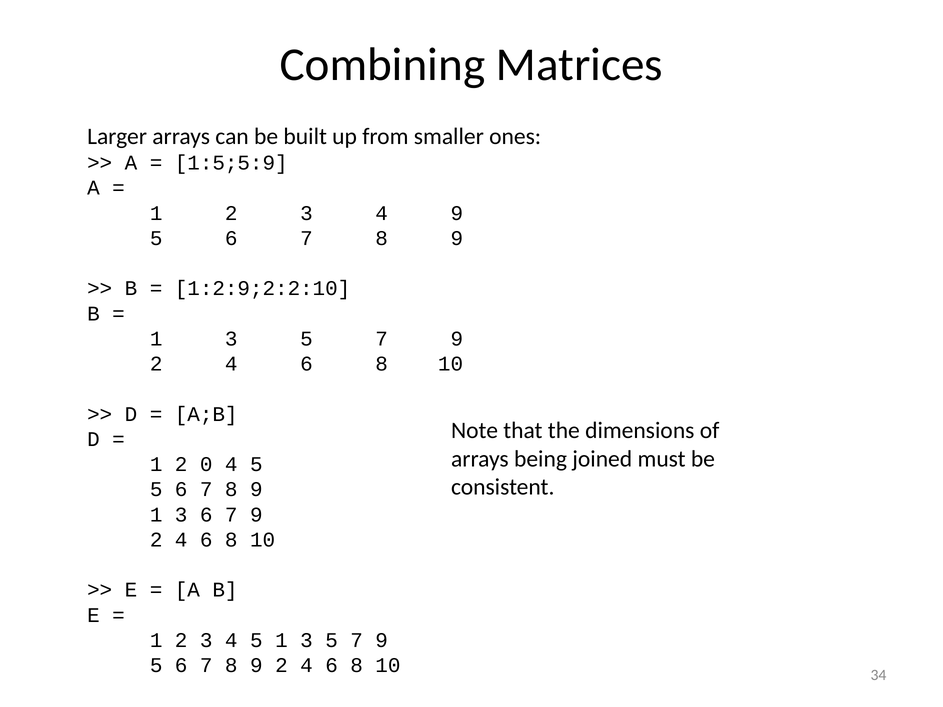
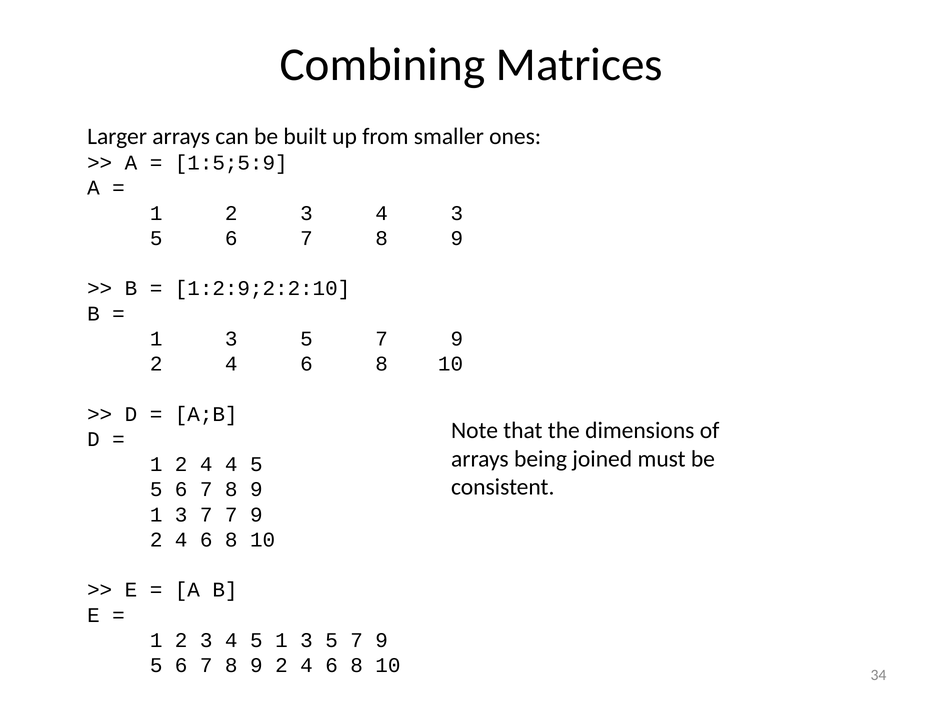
4 9: 9 -> 3 (457, 213)
1 2 0: 0 -> 4 (206, 465)
3 6: 6 -> 7 (206, 515)
